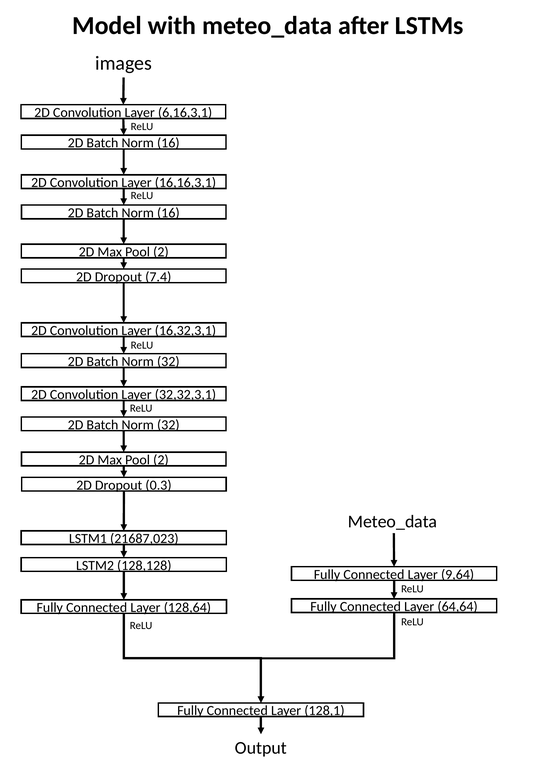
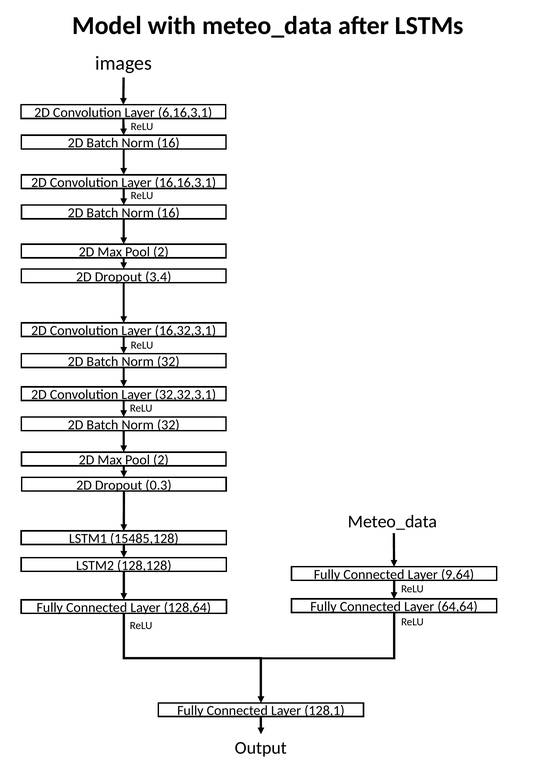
7.4: 7.4 -> 3.4 (158, 277)
21687,023: 21687,023 -> 15485,128 (144, 538)
